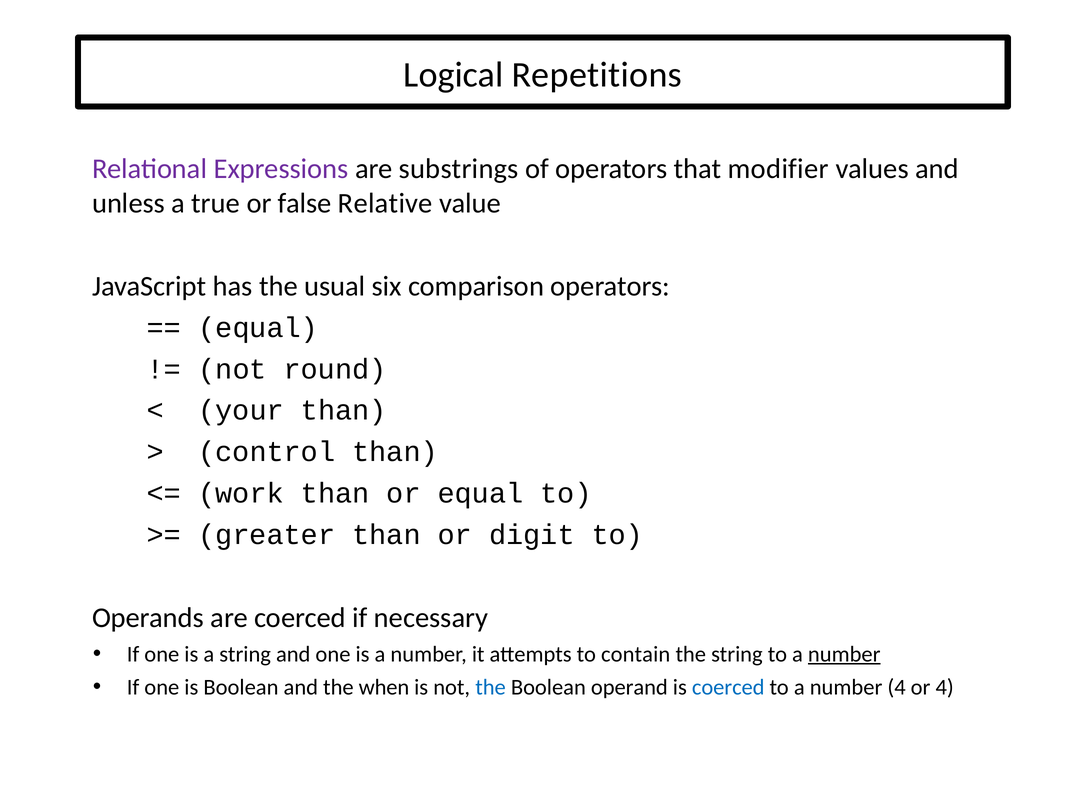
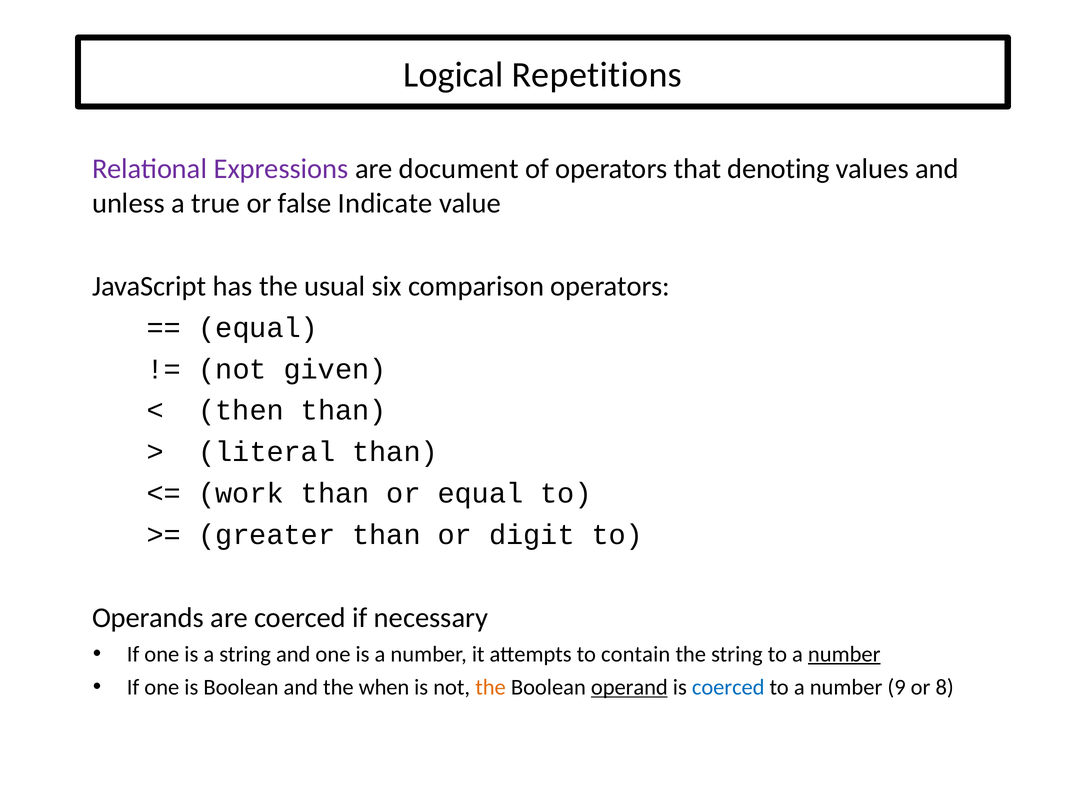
substrings: substrings -> document (459, 169)
modifier: modifier -> denoting (779, 169)
Relative: Relative -> Indicate (385, 203)
round: round -> given (335, 369)
your: your -> then (241, 411)
control: control -> literal (267, 452)
the colour: blue -> orange (491, 687)
operand underline: none -> present (629, 687)
number 4: 4 -> 9 (897, 687)
or 4: 4 -> 8 (945, 687)
